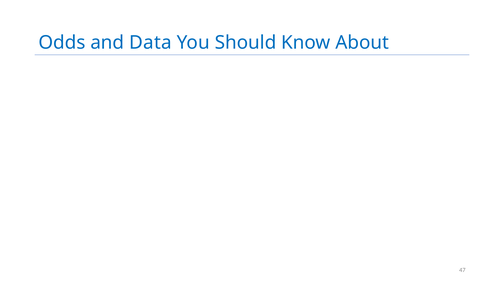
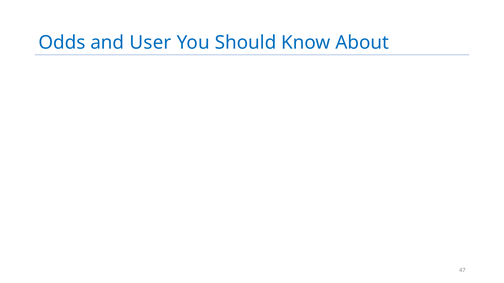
Data: Data -> User (150, 43)
